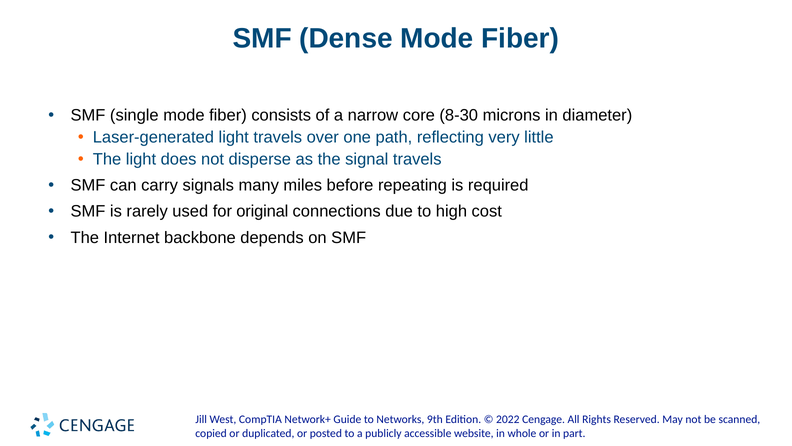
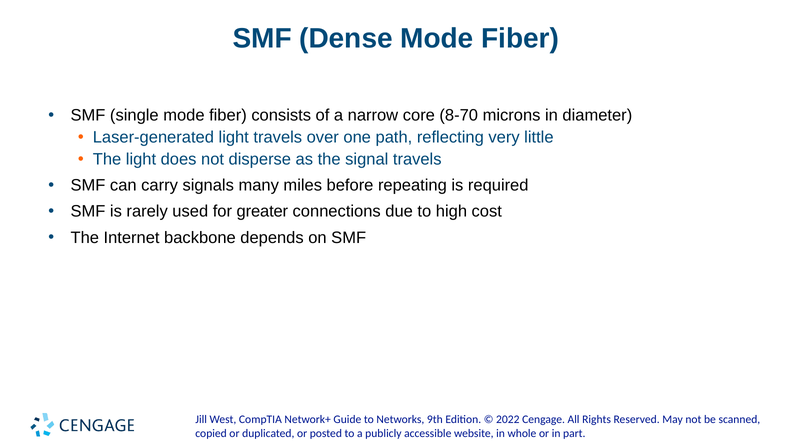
8-30: 8-30 -> 8-70 (459, 115)
original: original -> greater (262, 211)
